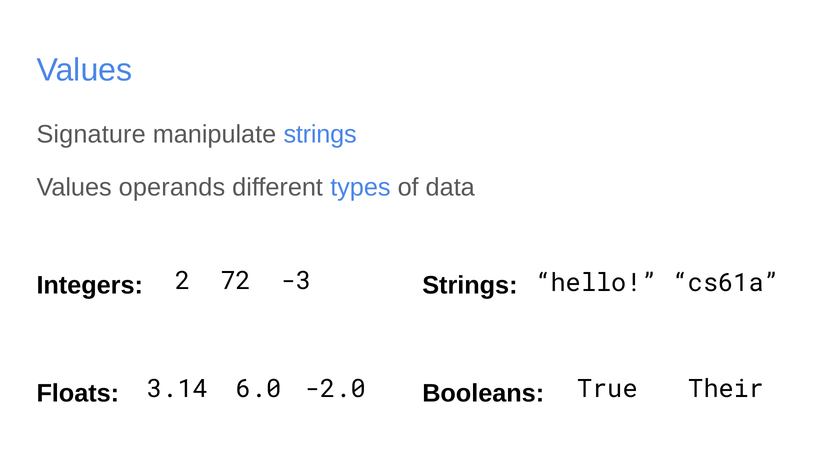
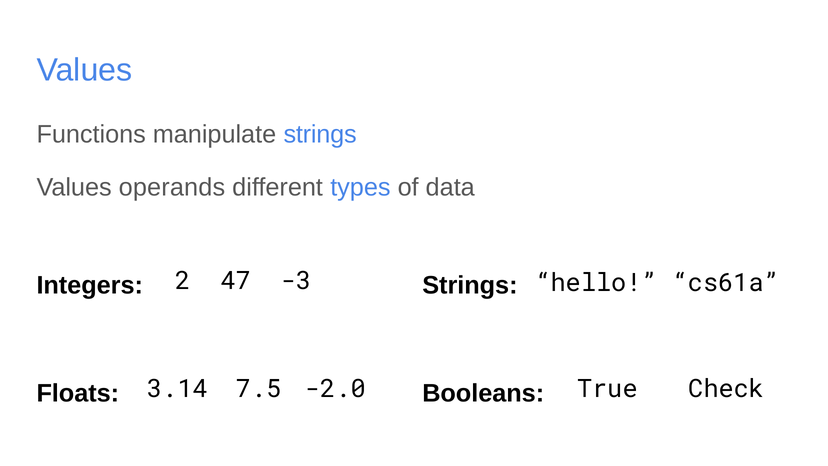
Signature: Signature -> Functions (91, 134)
72: 72 -> 47 (236, 281)
6.0: 6.0 -> 7.5 (259, 389)
Their: Their -> Check (726, 389)
